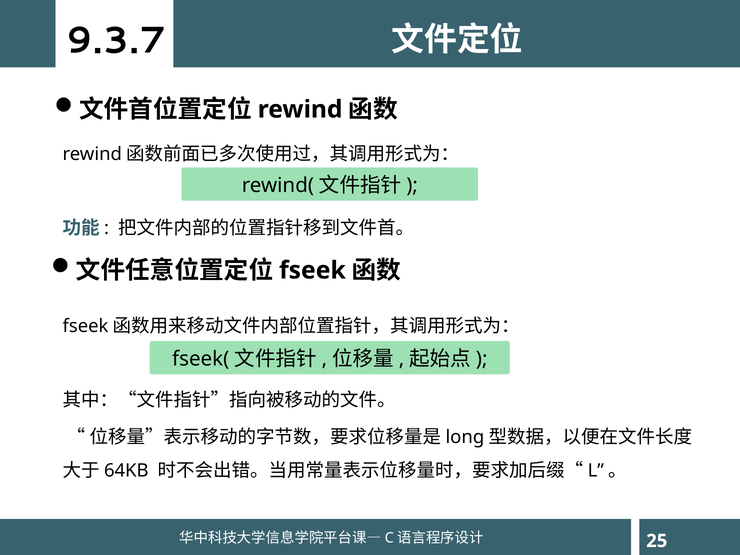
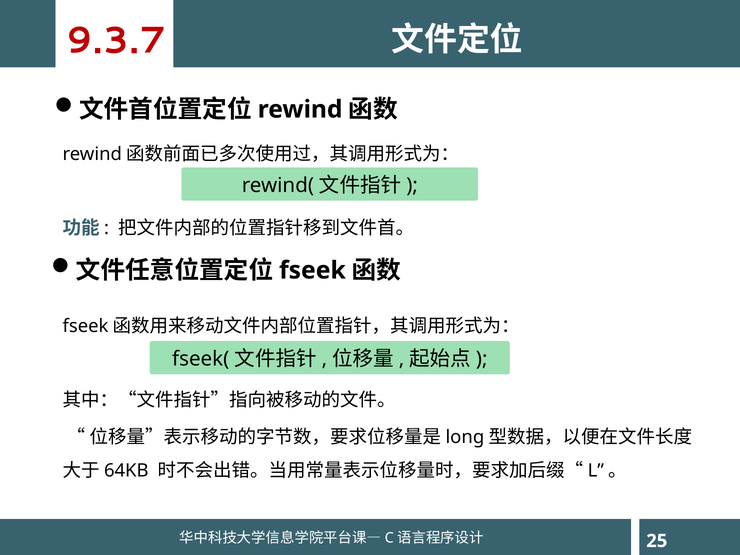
9.3.7 colour: black -> red (116, 41)
